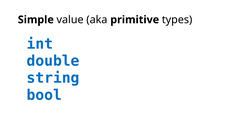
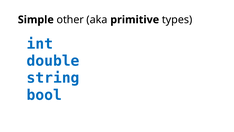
value: value -> other (70, 20)
